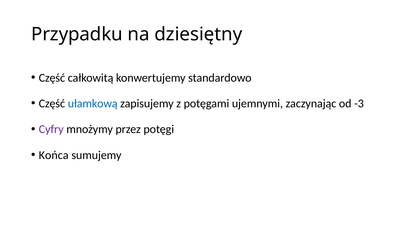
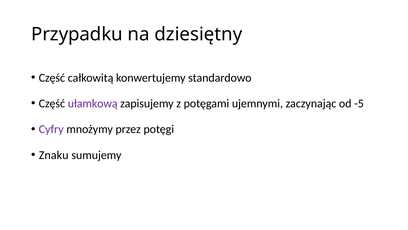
ułamkową colour: blue -> purple (93, 103)
-3: -3 -> -5 (359, 103)
Końca: Końca -> Znaku (54, 155)
